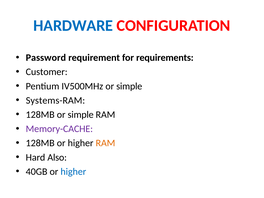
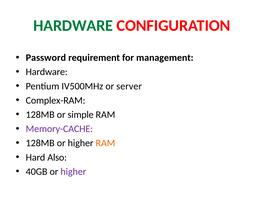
HARDWARE colour: blue -> green (73, 26)
requirements: requirements -> management (165, 58)
Customer: Customer -> Hardware (47, 72)
IV500MHz or simple: simple -> server (129, 86)
Systems-RAM: Systems-RAM -> Complex-RAM (56, 100)
higher colour: blue -> purple (73, 172)
